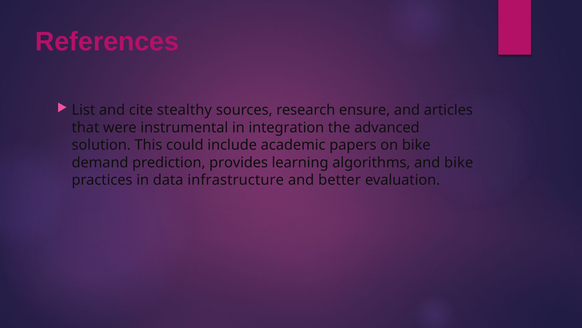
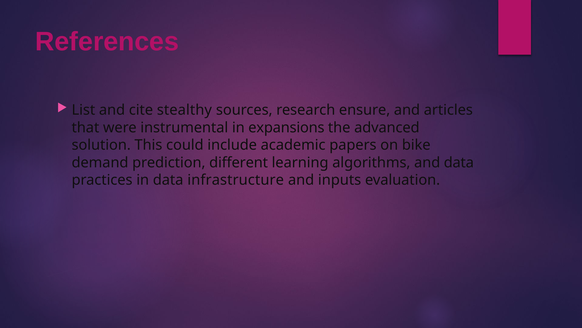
integration: integration -> expansions (286, 127)
provides: provides -> different (239, 162)
and bike: bike -> data (459, 162)
better: better -> inputs (340, 180)
